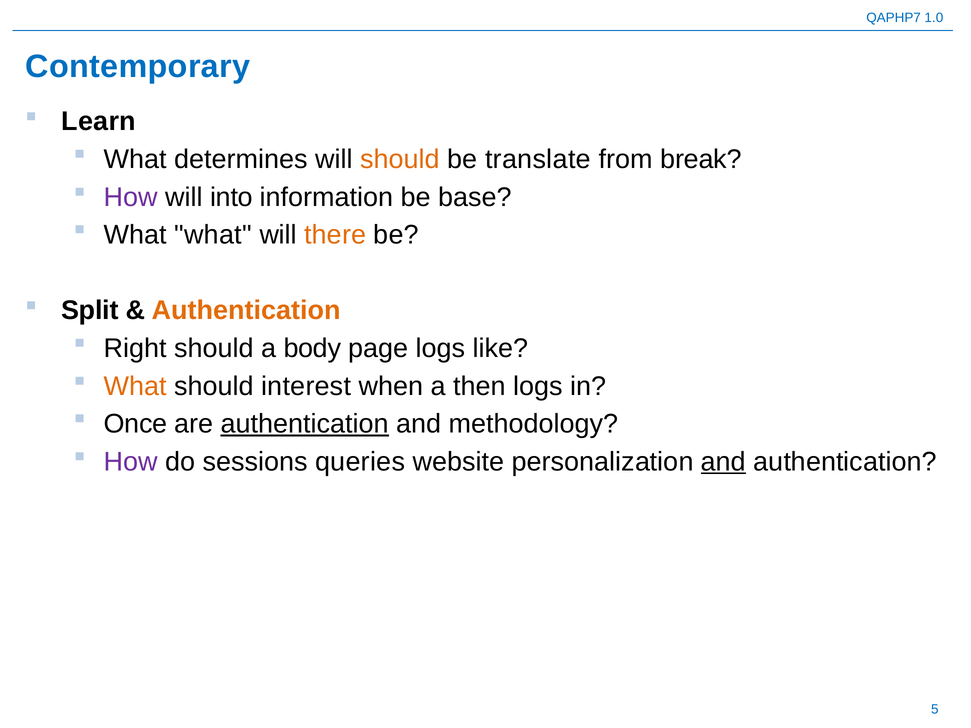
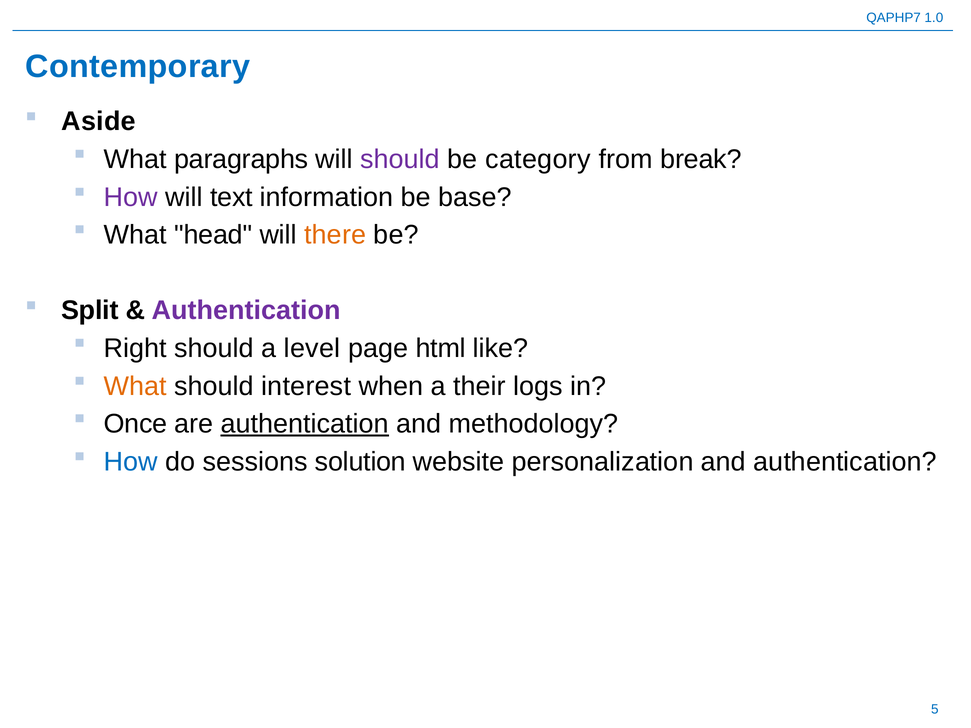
Learn: Learn -> Aside (99, 122)
determines: determines -> paragraphs (241, 159)
should colour: orange -> purple (400, 159)
translate: translate -> category (538, 159)
into: into -> text (231, 197)
What what: what -> head (213, 235)
Authentication colour: orange -> purple (246, 311)
body: body -> level (312, 348)
page logs: logs -> html (441, 348)
then: then -> their (480, 386)
How colour: purple -> blue (131, 462)
queries: queries -> solution (360, 462)
and underline: present -> none (723, 462)
